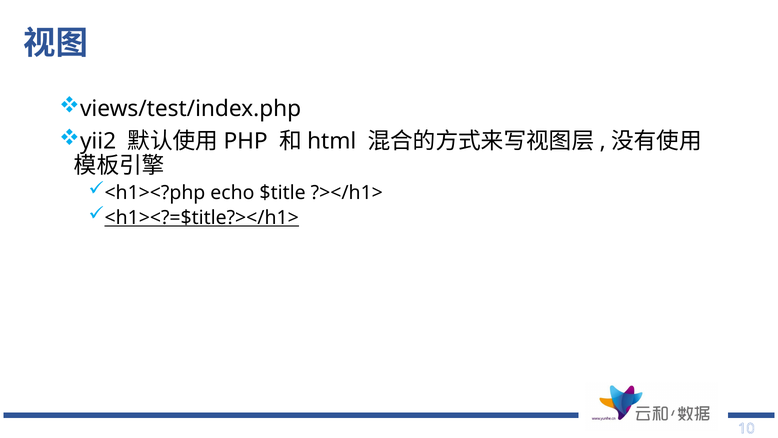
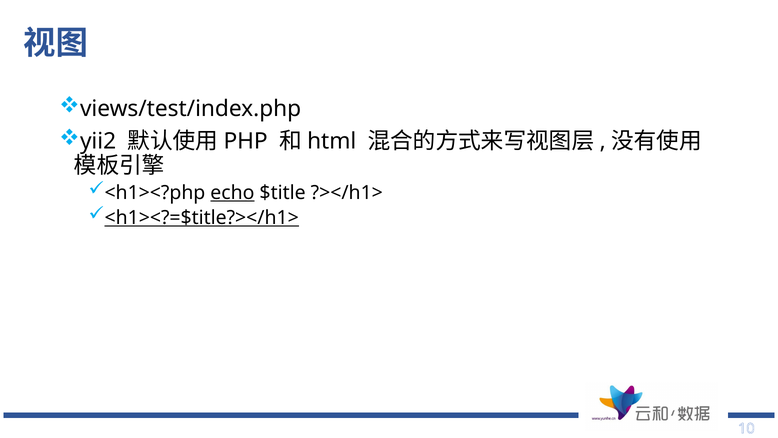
echo underline: none -> present (232, 193)
